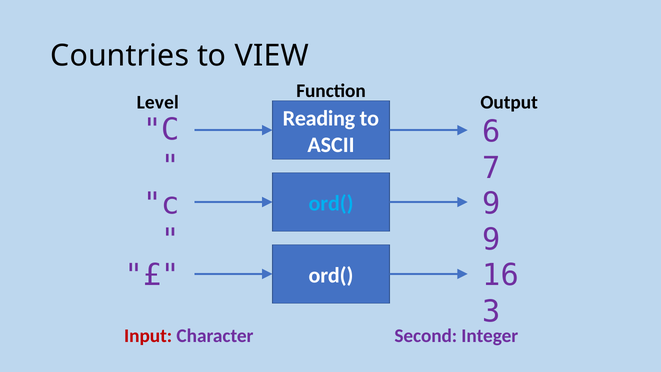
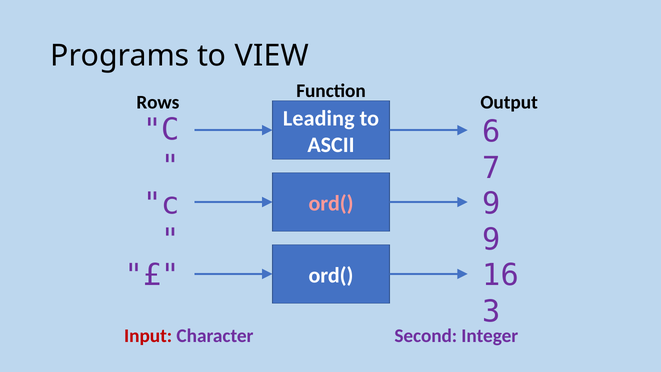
Countries: Countries -> Programs (120, 56)
Level: Level -> Rows (158, 102)
Reading: Reading -> Leading (319, 118)
ord( colour: light blue -> pink (331, 203)
